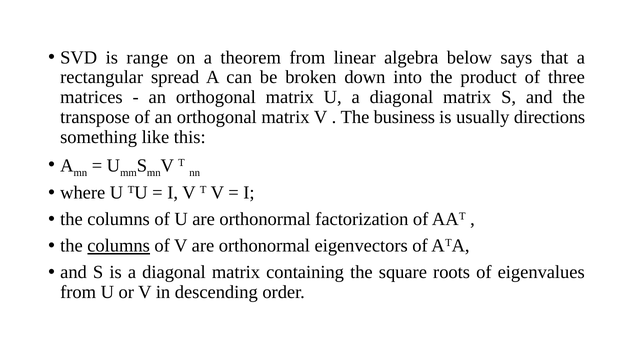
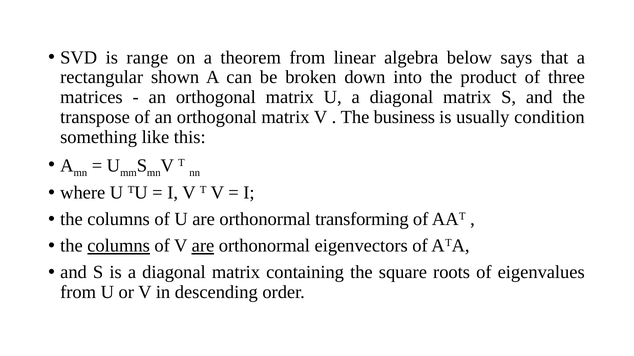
spread: spread -> shown (175, 78)
directions: directions -> condition (549, 117)
factorization: factorization -> transforming (362, 220)
are underline: none -> present (203, 246)
